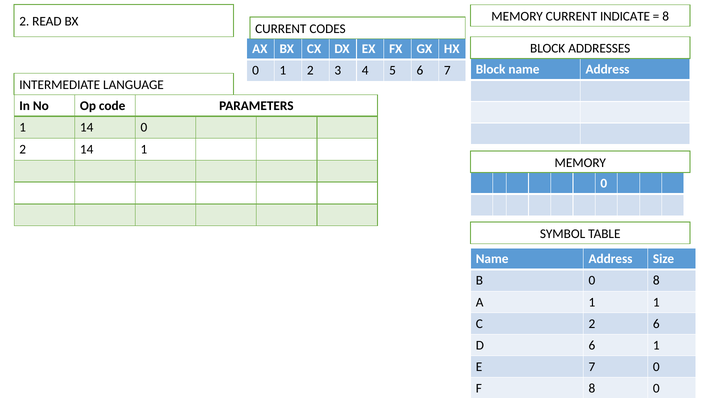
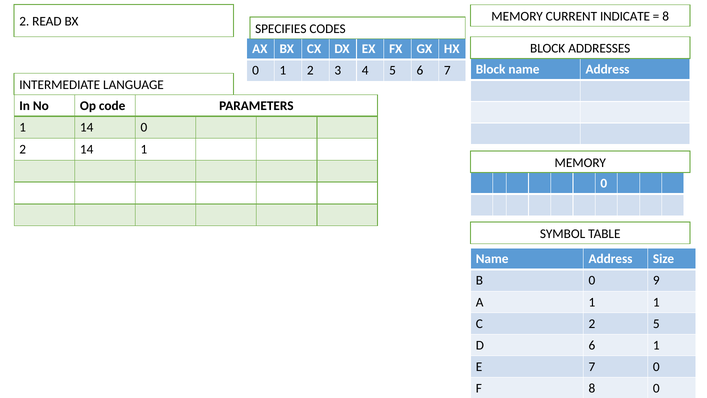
CURRENT: CURRENT -> SPECIFIES (281, 29)
0 8: 8 -> 9 (656, 280)
2 6: 6 -> 5 (656, 323)
